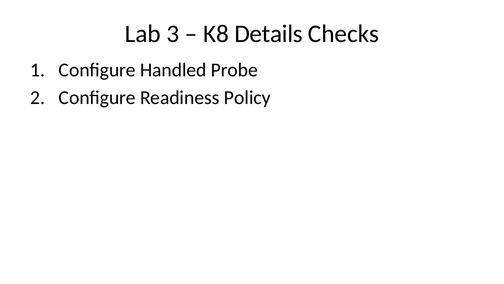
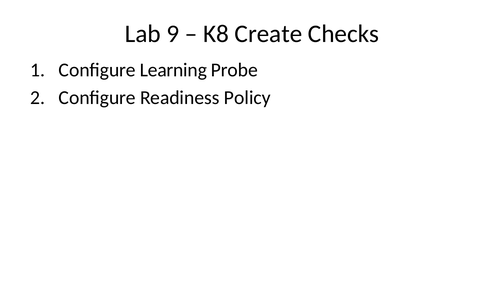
3: 3 -> 9 (173, 34)
Details: Details -> Create (268, 34)
Handled: Handled -> Learning (173, 70)
